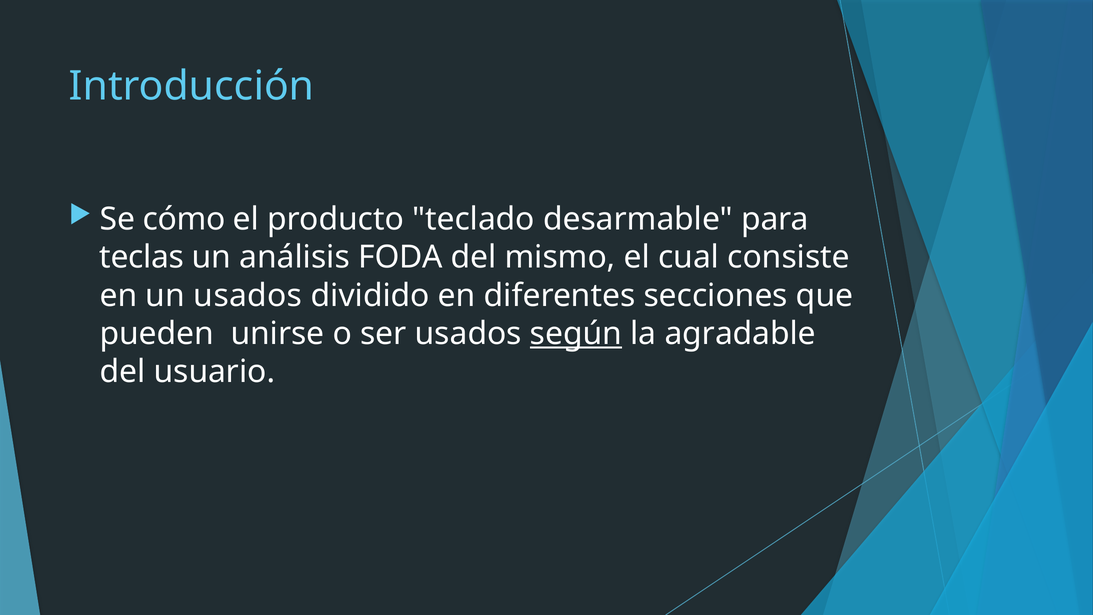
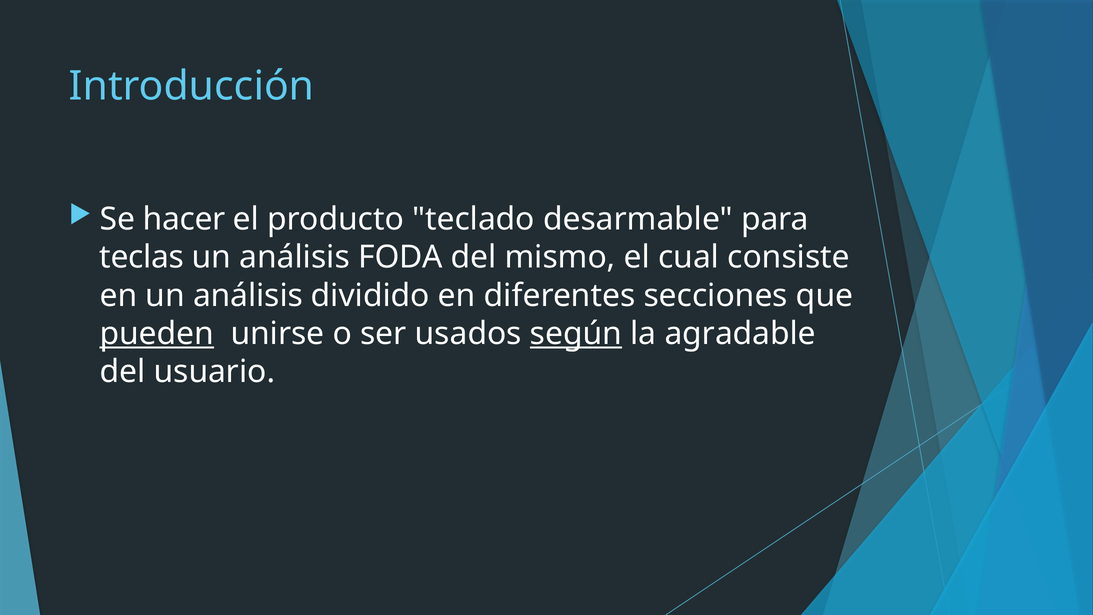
cómo: cómo -> hacer (184, 219)
en un usados: usados -> análisis (248, 295)
pueden underline: none -> present (157, 334)
